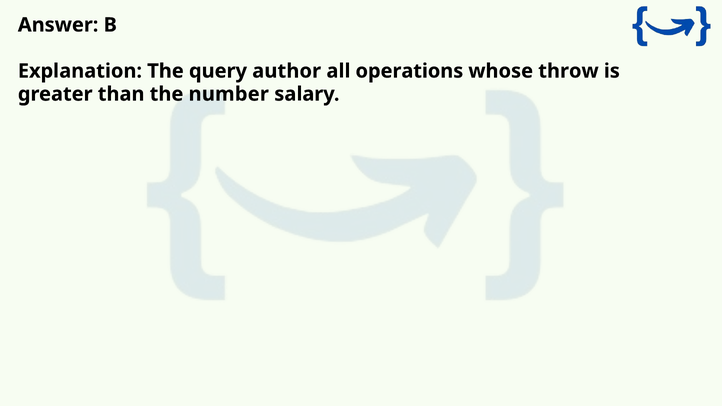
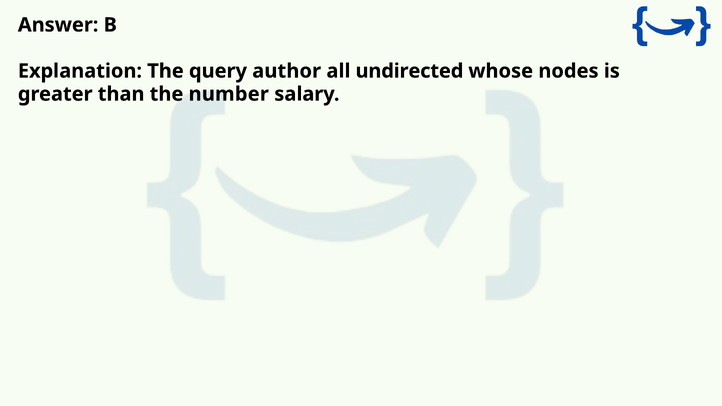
operations: operations -> undirected (409, 71)
throw: throw -> nodes (568, 71)
